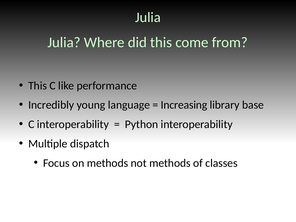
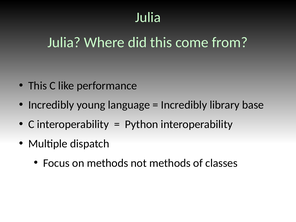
Increasing: Increasing -> Incredibly (184, 105)
